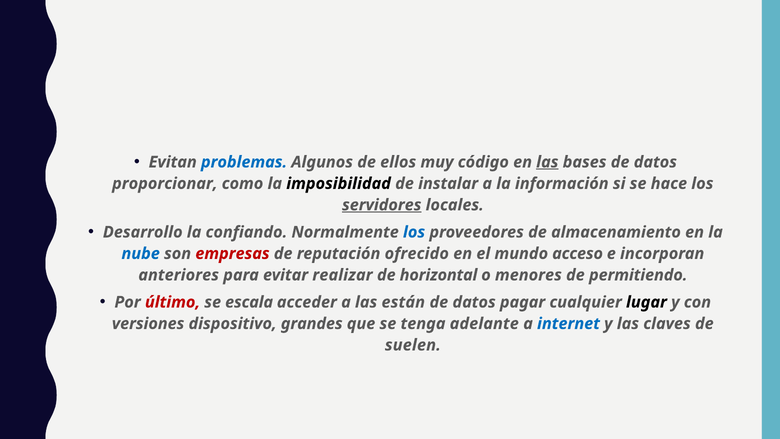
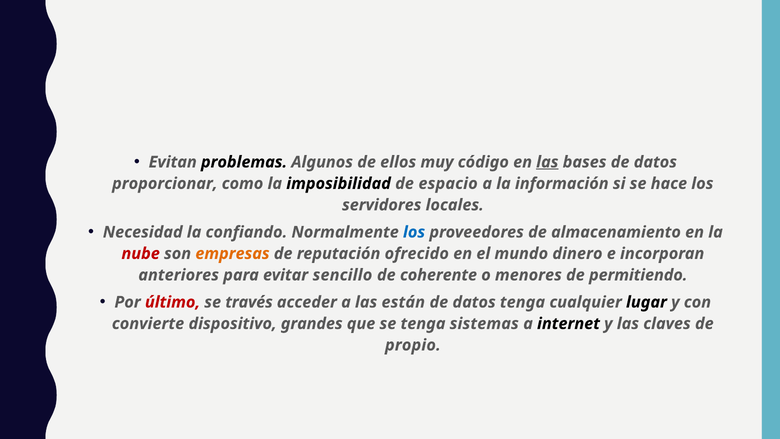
problemas colour: blue -> black (244, 162)
instalar: instalar -> espacio (448, 183)
servidores underline: present -> none (382, 205)
Desarrollo: Desarrollo -> Necesidad (143, 232)
nube colour: blue -> red (141, 253)
empresas colour: red -> orange (232, 253)
acceso: acceso -> dinero (577, 253)
realizar: realizar -> sencillo (342, 275)
horizontal: horizontal -> coherente (439, 275)
escala: escala -> través (249, 302)
datos pagar: pagar -> tenga (522, 302)
versiones: versiones -> convierte (148, 323)
adelante: adelante -> sistemas (484, 323)
internet colour: blue -> black (568, 323)
suelen: suelen -> propio (413, 345)
